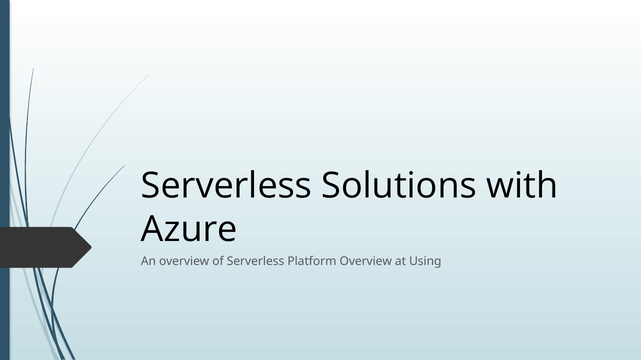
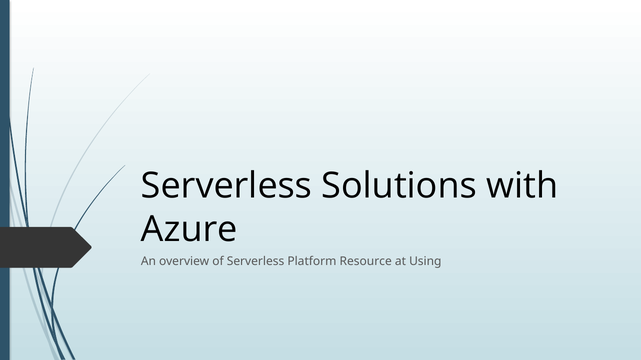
Platform Overview: Overview -> Resource (366, 262)
